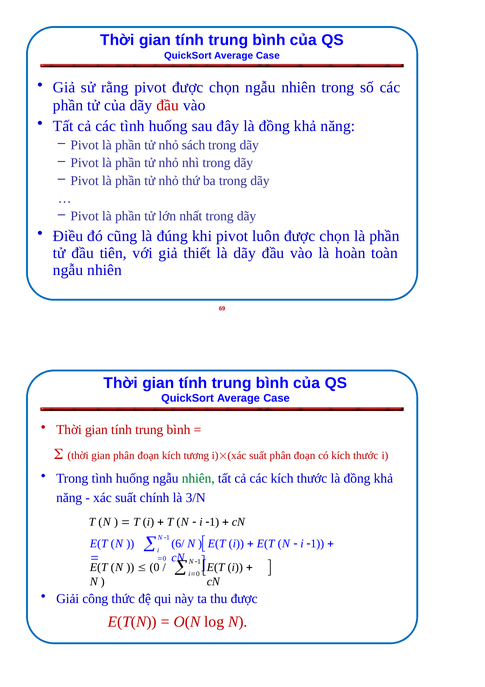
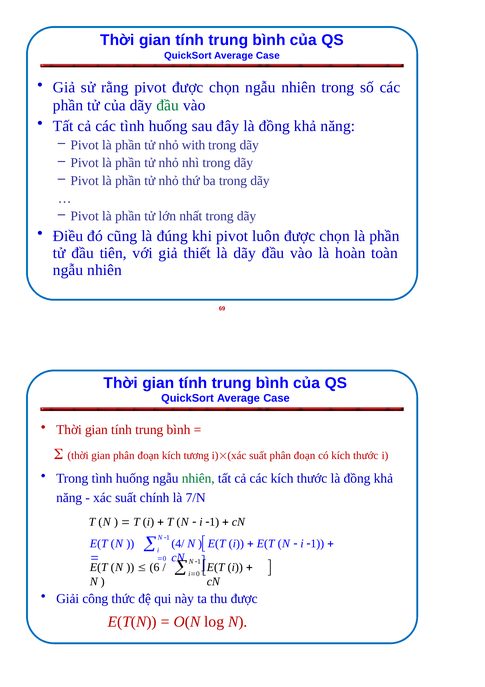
đầu colour: red -> green (168, 105)
sách: sách -> with (193, 145)
3/N: 3/N -> 7/N (196, 497)
6/: 6/ -> 4/ (178, 543)
0: 0 -> 6 (154, 567)
